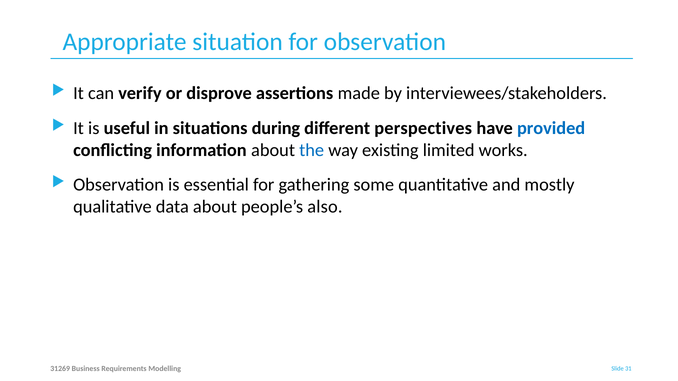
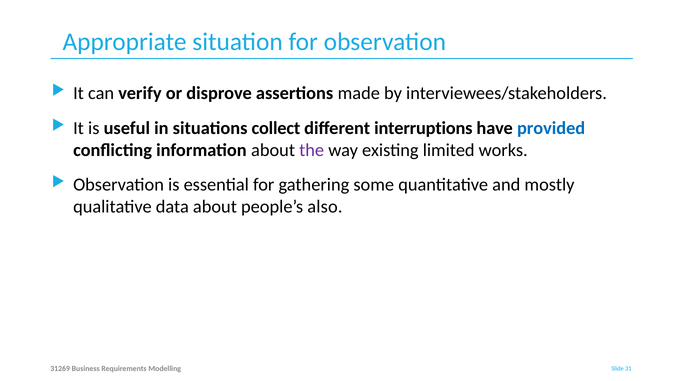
during: during -> collect (276, 128)
perspectives: perspectives -> interruptions (423, 128)
the colour: blue -> purple (312, 150)
